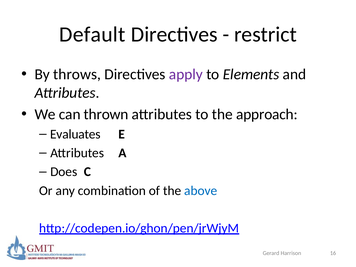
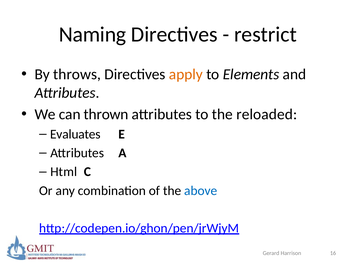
Default: Default -> Naming (93, 34)
apply colour: purple -> orange (186, 74)
approach: approach -> reloaded (267, 114)
Does: Does -> Html (64, 172)
